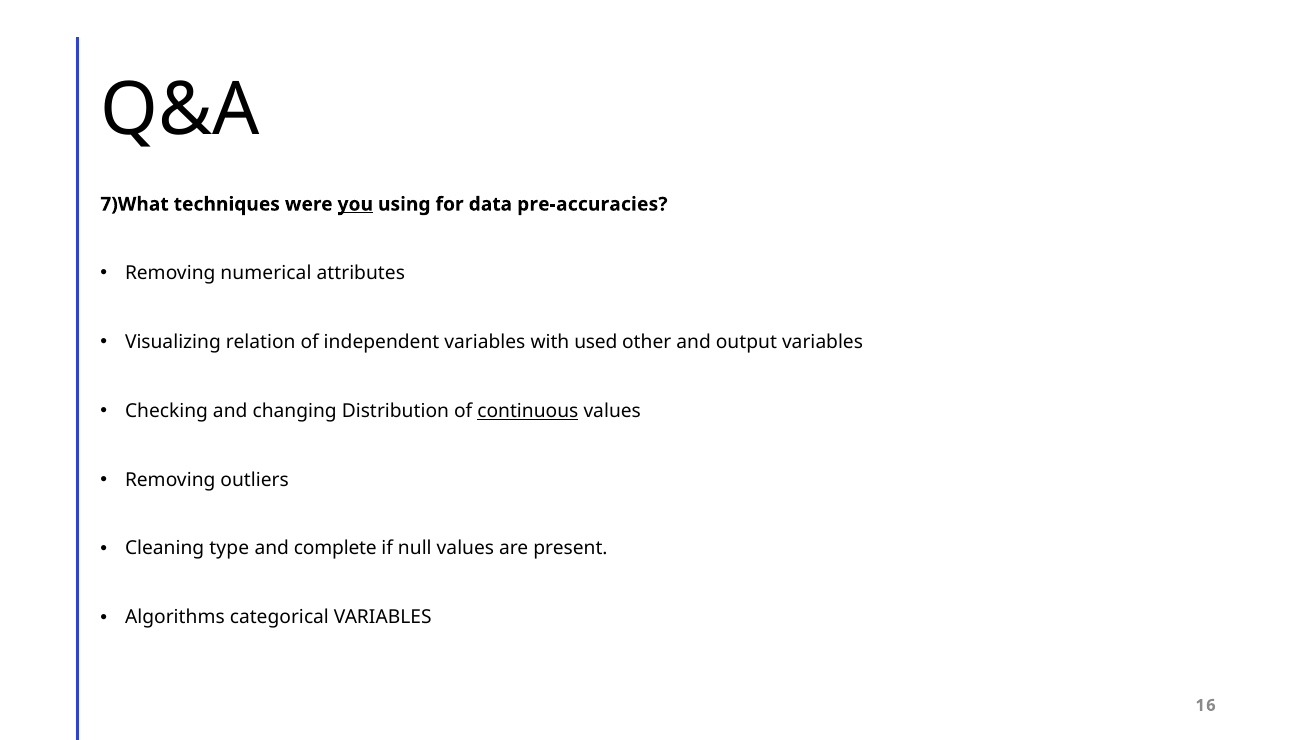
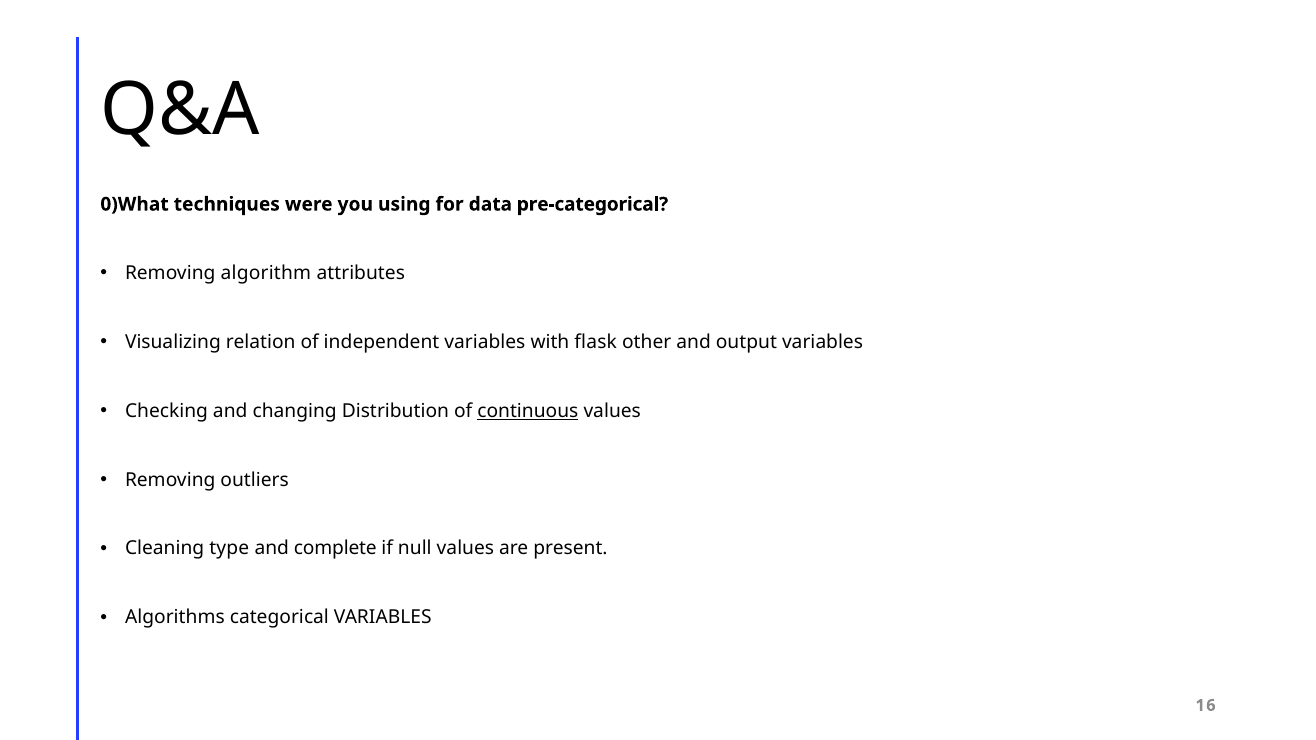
7)What: 7)What -> 0)What (134, 204)
you underline: present -> none (355, 204)
pre-accuracies: pre-accuracies -> pre-categorical (593, 204)
numerical: numerical -> algorithm (266, 273)
used: used -> flask (596, 342)
